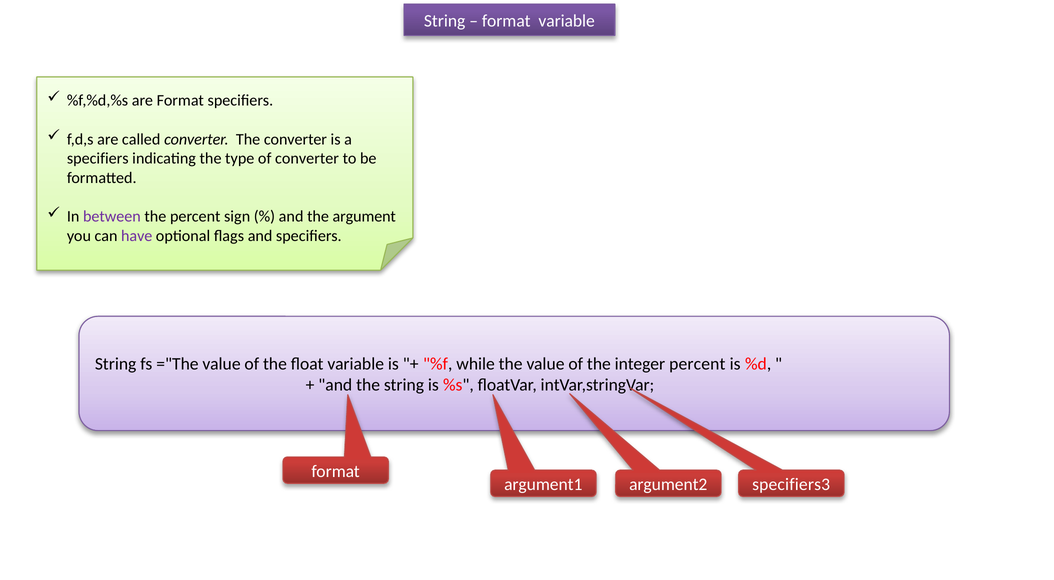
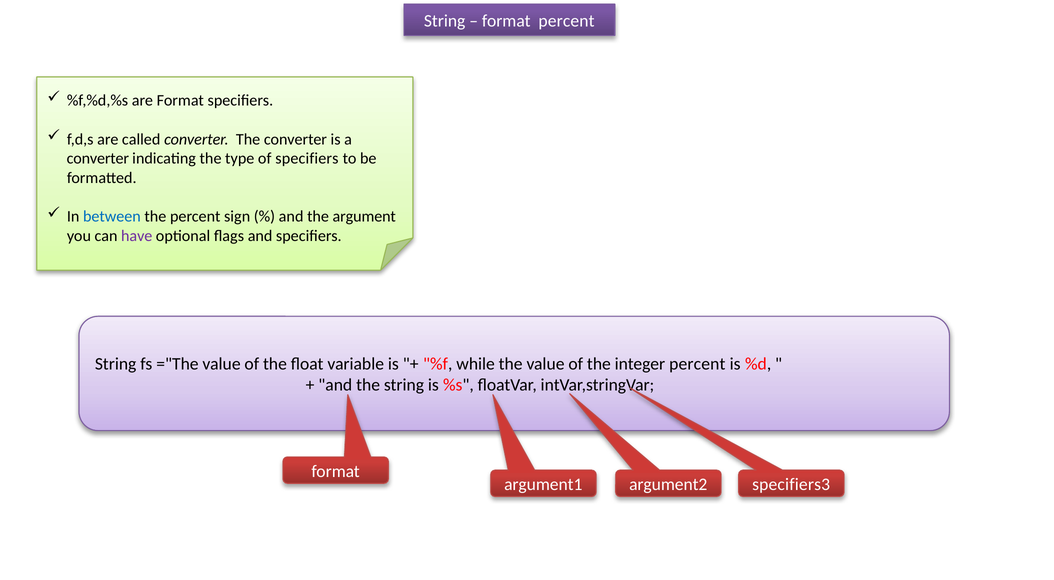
format variable: variable -> percent (566, 21)
specifiers: specifiers -> converter (98, 158)
of converter: converter -> specifiers (307, 158)
between colour: purple -> blue (112, 216)
